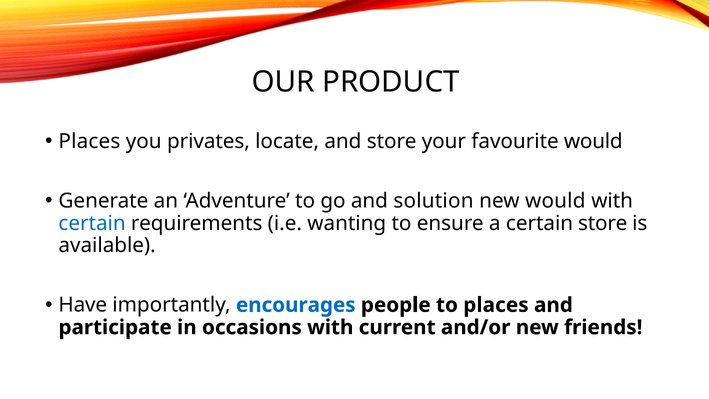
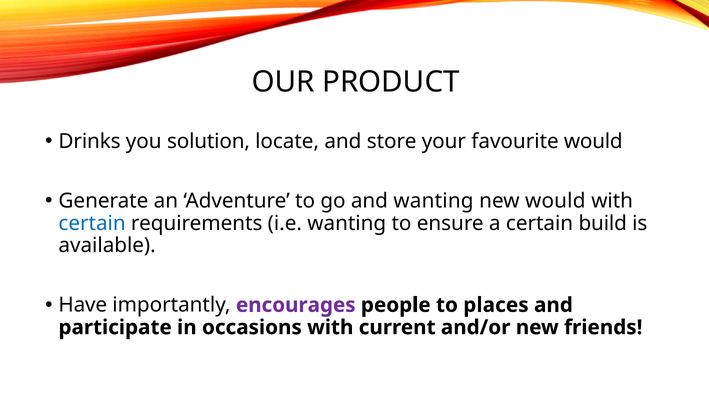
Places: Places -> Drinks (90, 141)
privates: privates -> solution (208, 141)
and solution: solution -> wanting (433, 201)
certain store: store -> build (603, 223)
encourages colour: blue -> purple (296, 305)
